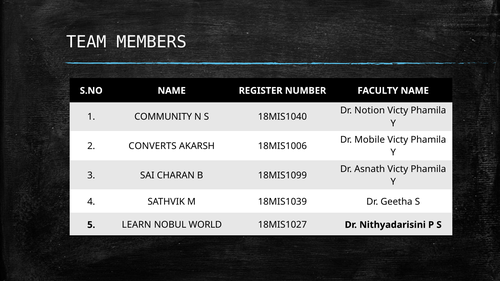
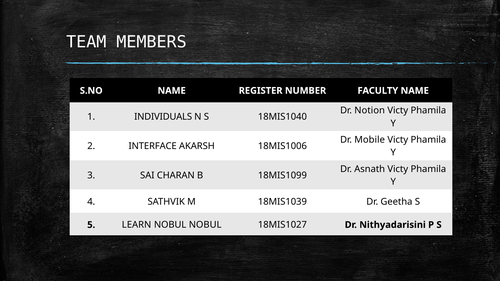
COMMUNITY: COMMUNITY -> INDIVIDUALS (163, 117)
CONVERTS: CONVERTS -> INTERFACE (153, 146)
NOBUL WORLD: WORLD -> NOBUL (205, 225)
